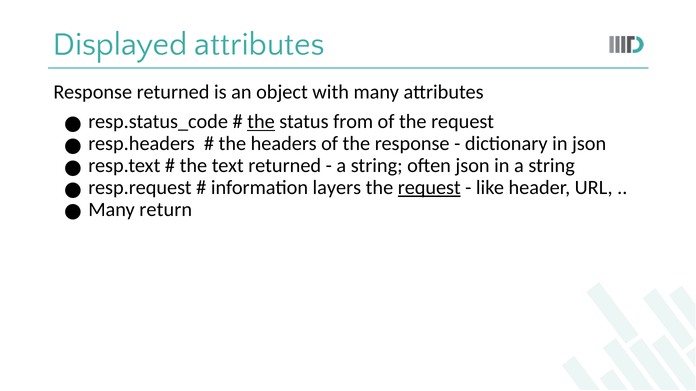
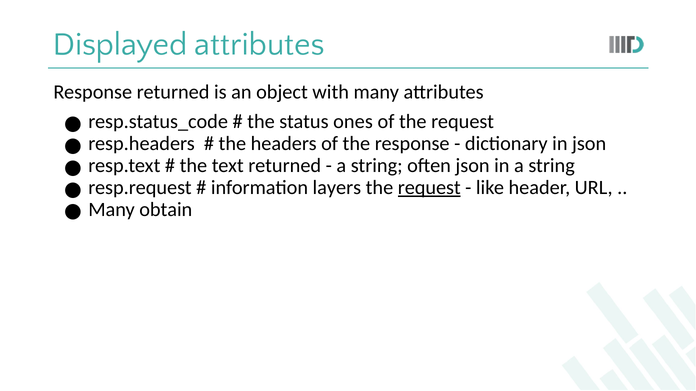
the underline: present -> none (261, 122)
from: from -> ones (353, 122)
return: return -> obtain (166, 210)
